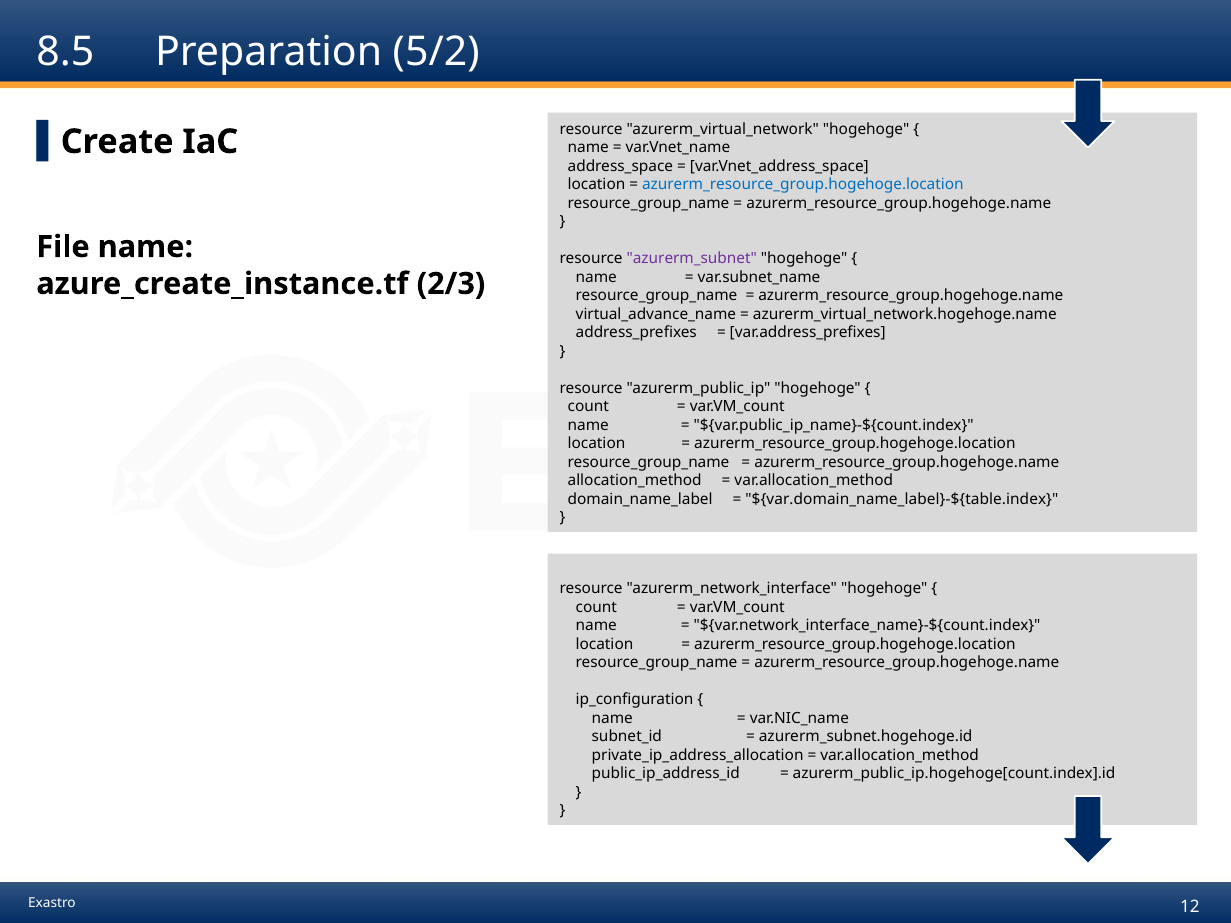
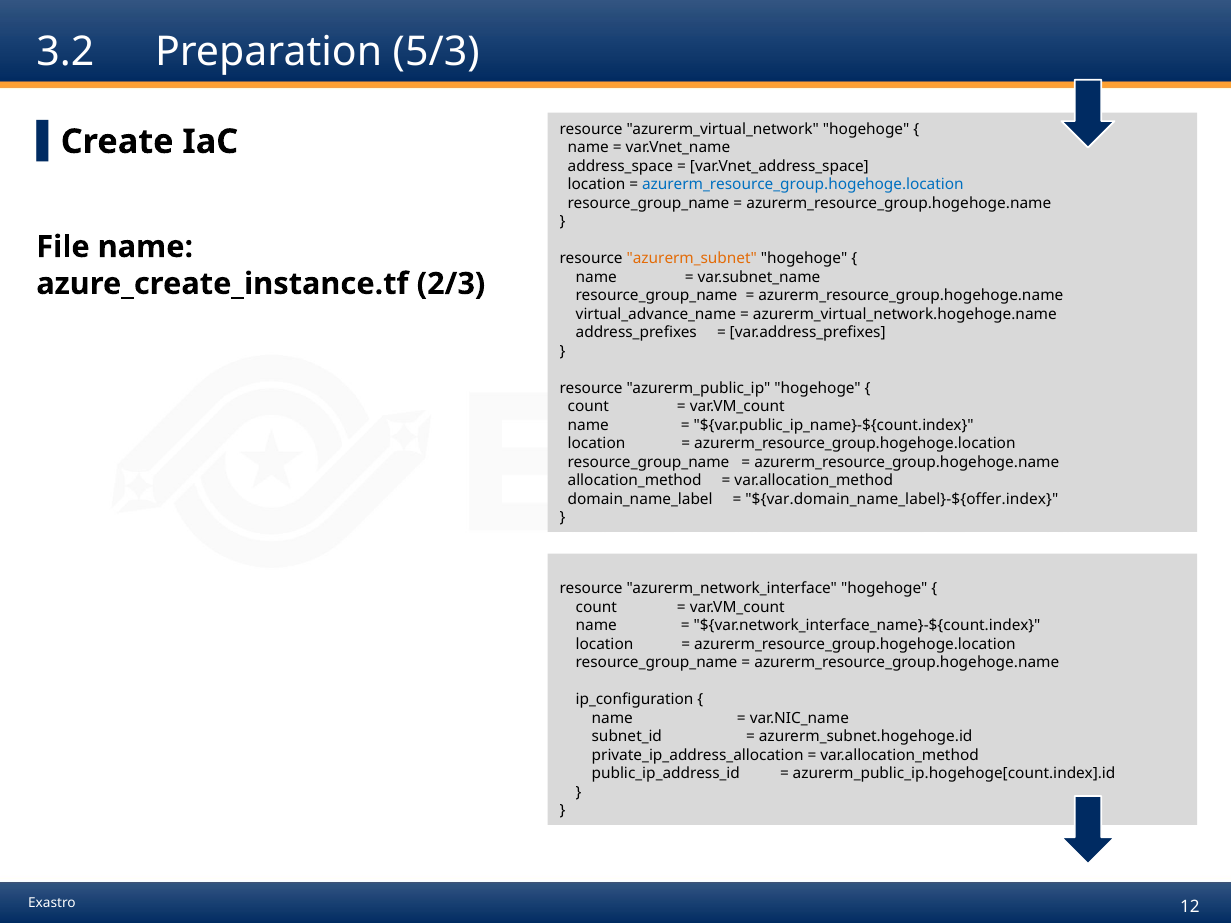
8.5: 8.5 -> 3.2 (65, 52)
5/2: 5/2 -> 5/3 (436, 52)
azurerm_subnet colour: purple -> orange (692, 259)
${var.domain_name_label}-${table.index: ${var.domain_name_label}-${table.index -> ${var.domain_name_label}-${offer.index (902, 499)
